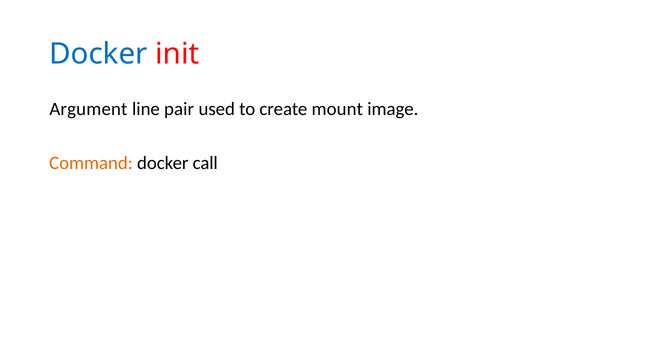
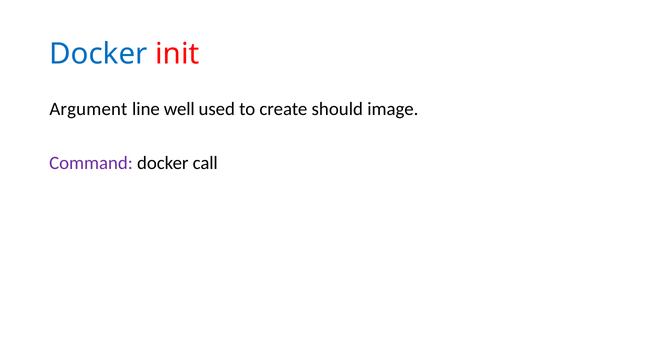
pair: pair -> well (179, 109)
mount: mount -> should (337, 109)
Command colour: orange -> purple (91, 163)
